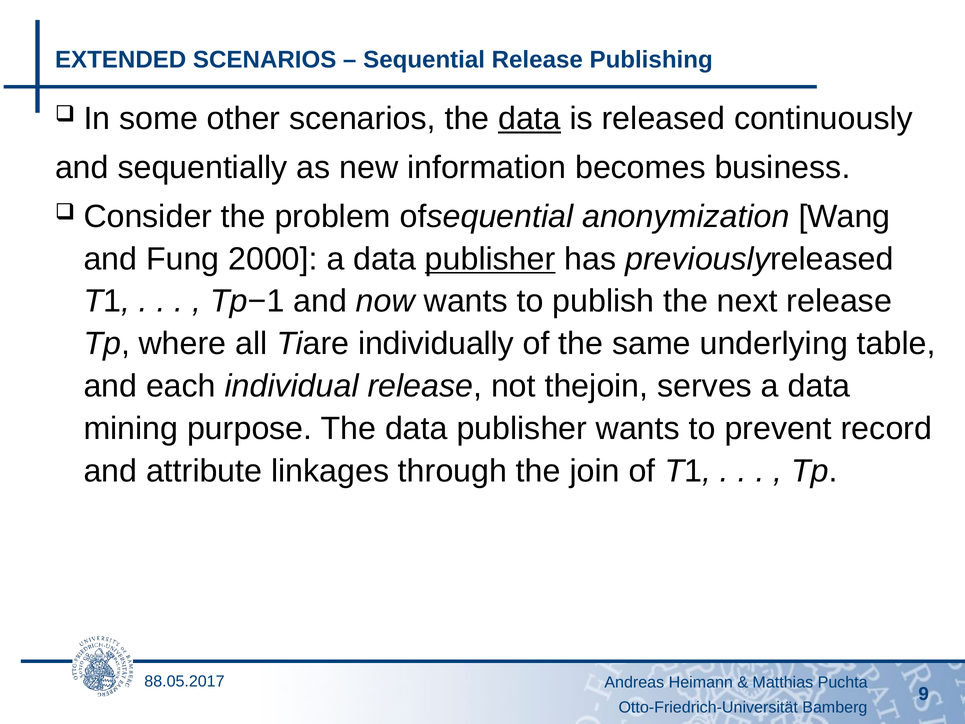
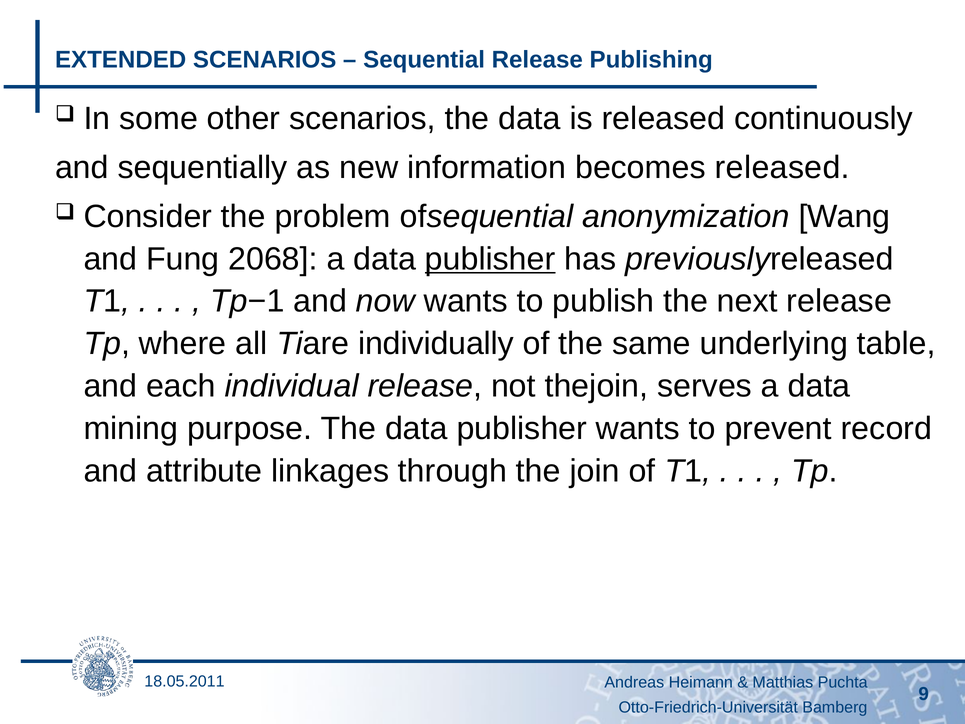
data underline: present -> none (529, 119)
becomes business: business -> released (782, 168)
2000: 2000 -> 2068 (273, 259)
88.05.2017: 88.05.2017 -> 18.05.2011 (184, 681)
